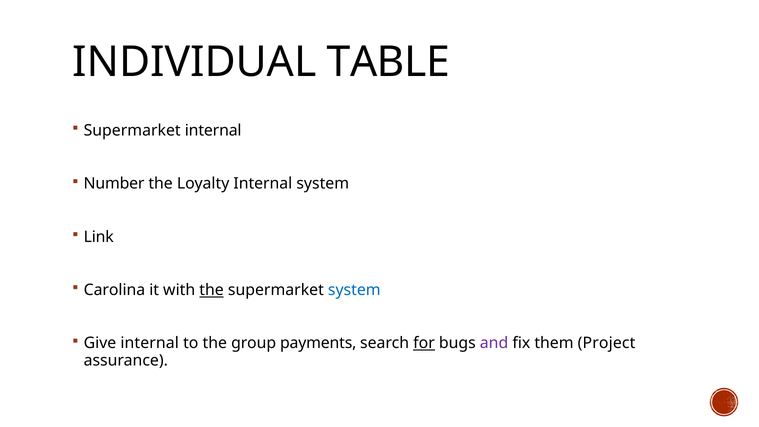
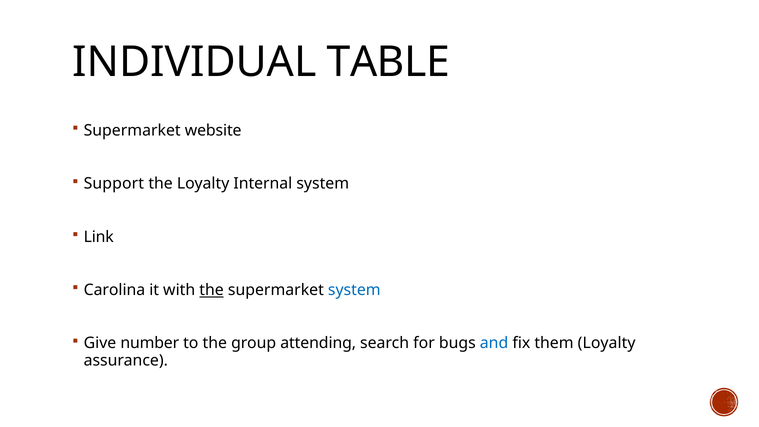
Supermarket internal: internal -> website (213, 131)
Number: Number -> Support (114, 184)
Give internal: internal -> number (150, 343)
payments: payments -> attending (318, 343)
for underline: present -> none (424, 343)
and colour: purple -> blue (494, 343)
them Project: Project -> Loyalty (607, 343)
